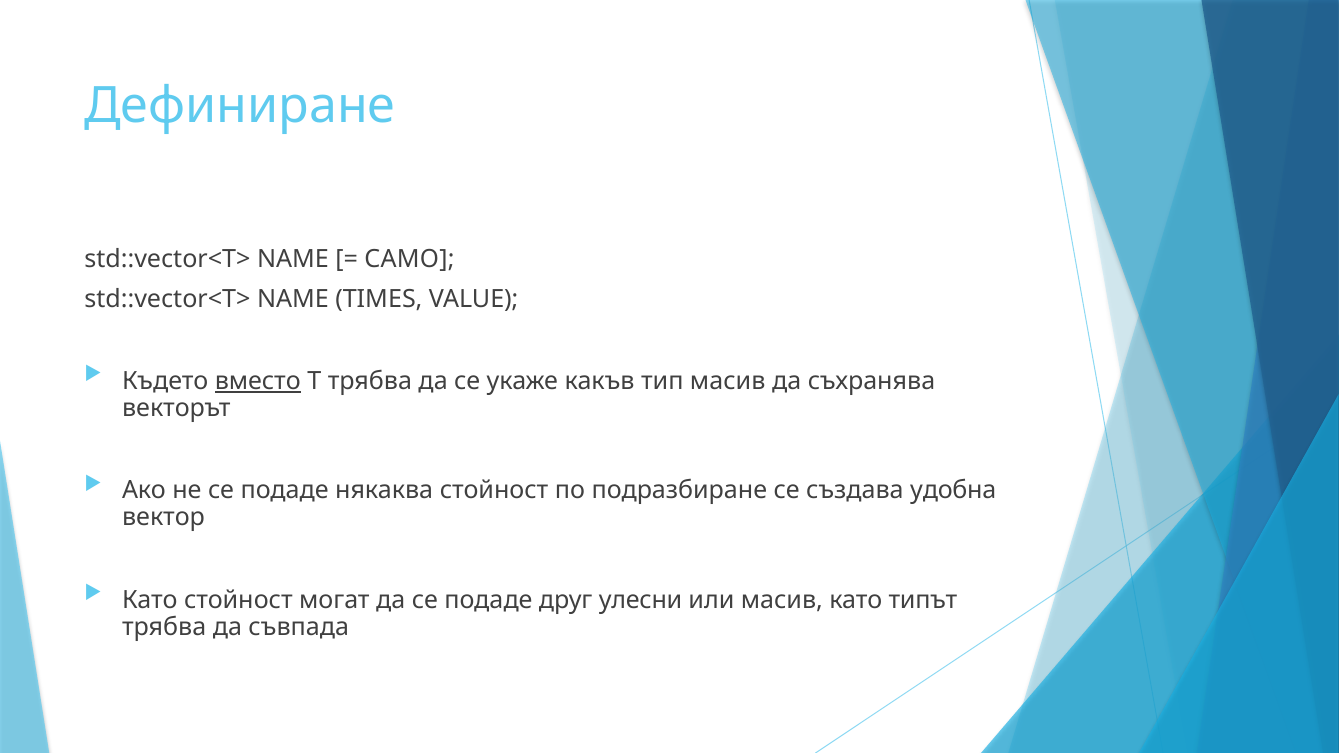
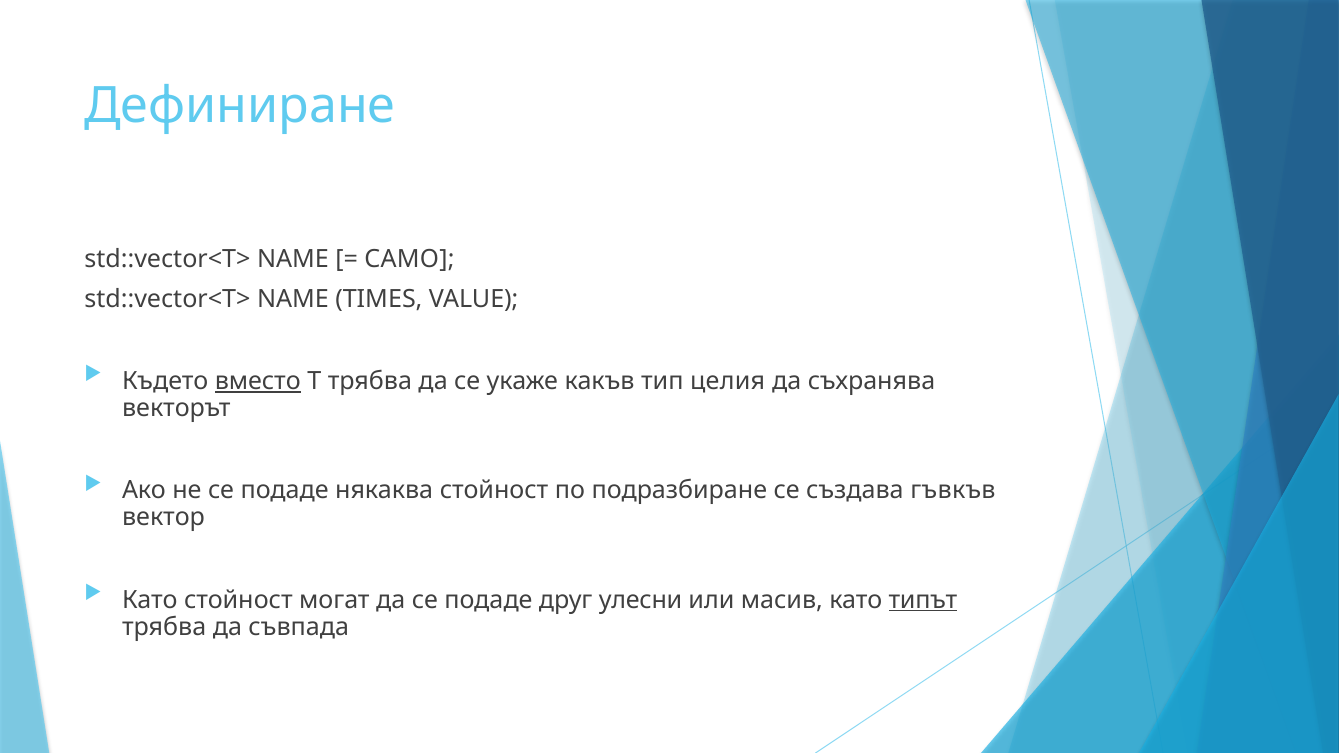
тип масив: масив -> целия (728, 381)
удобна: удобна -> гъвкъв (953, 491)
типът underline: none -> present (923, 600)
